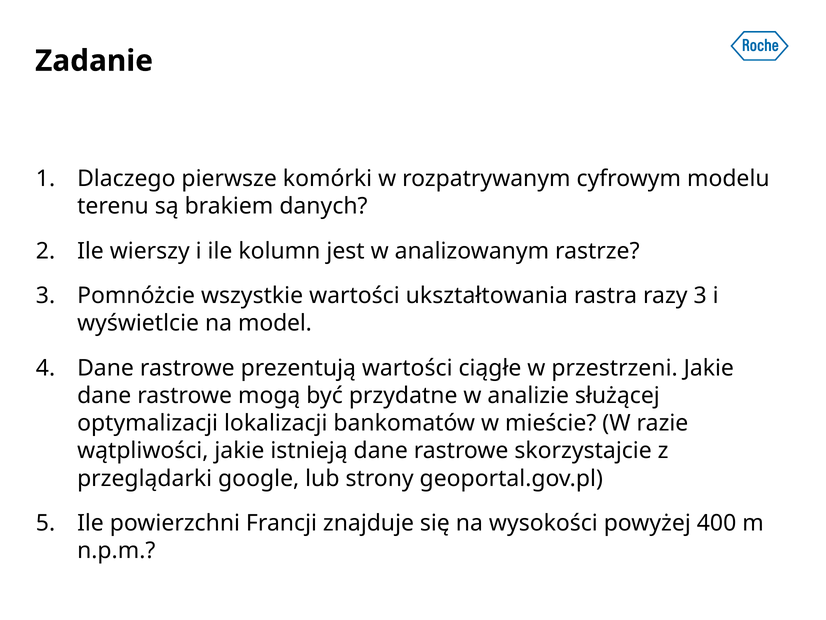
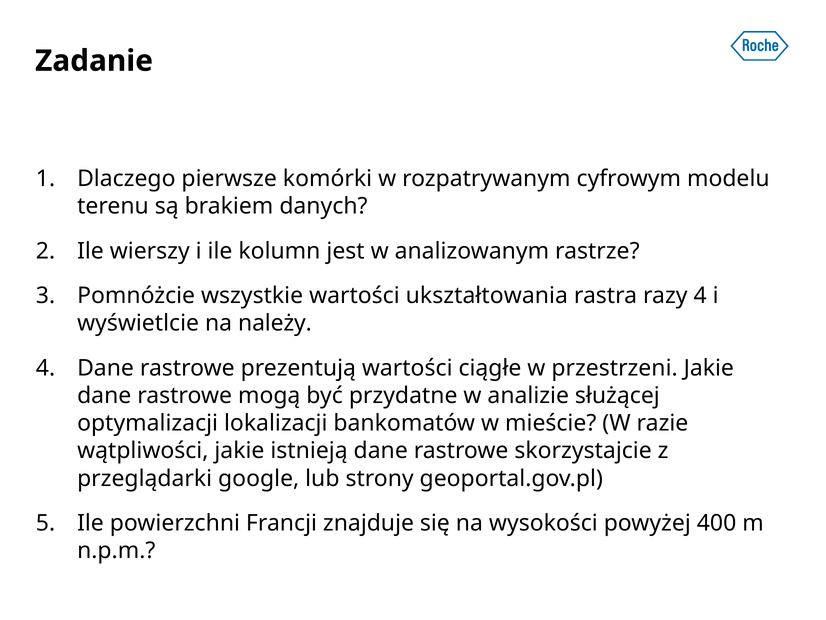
razy 3: 3 -> 4 (700, 296)
model: model -> należy (275, 323)
